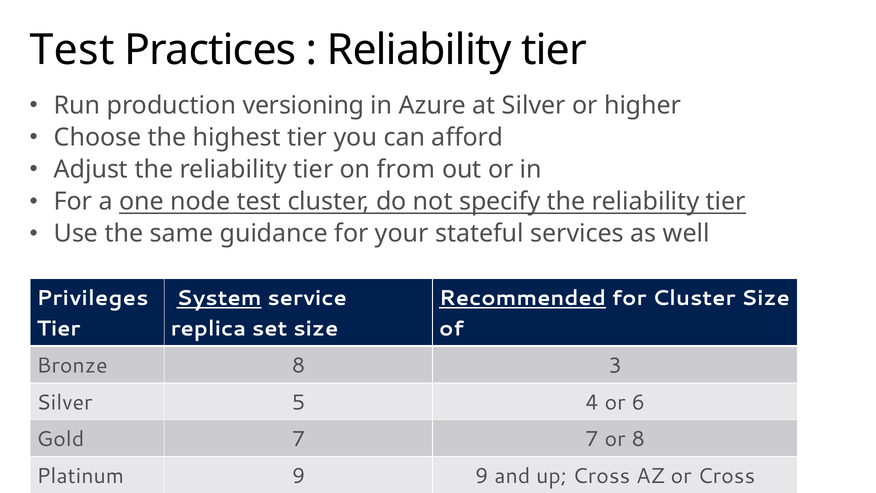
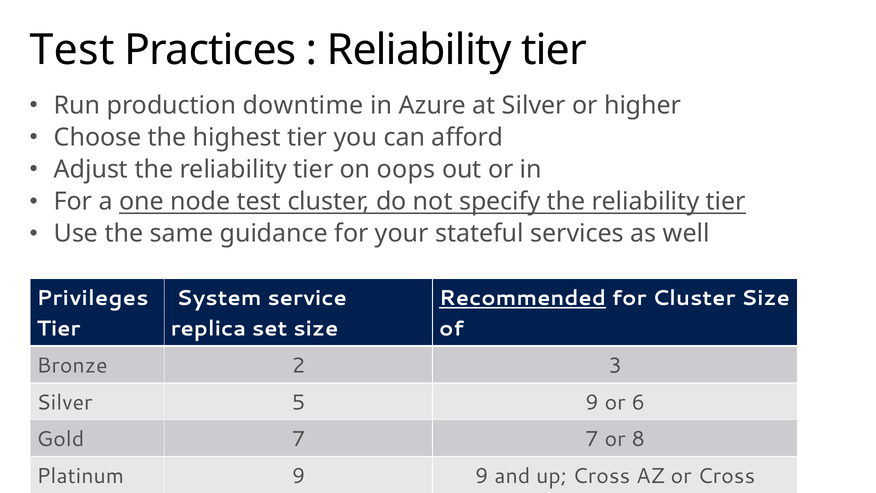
versioning: versioning -> downtime (303, 105)
from: from -> oops (406, 169)
System underline: present -> none (219, 298)
Bronze 8: 8 -> 2 (298, 365)
5 4: 4 -> 9 (592, 402)
